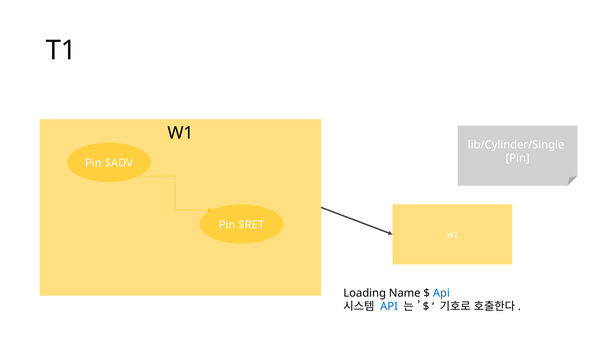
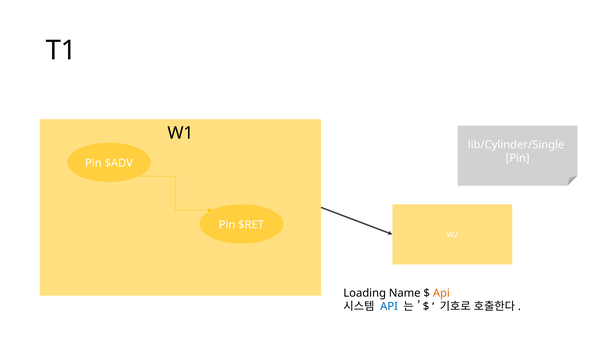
Api colour: blue -> orange (441, 293)
